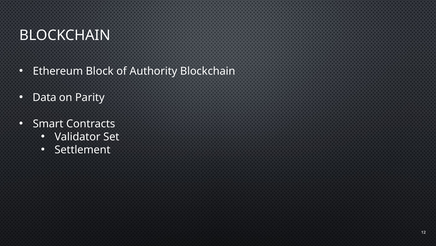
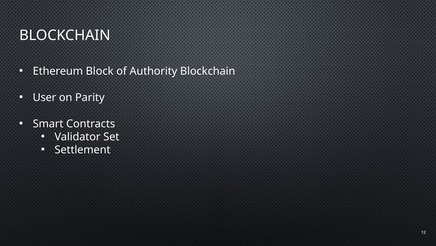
Data: Data -> User (44, 97)
